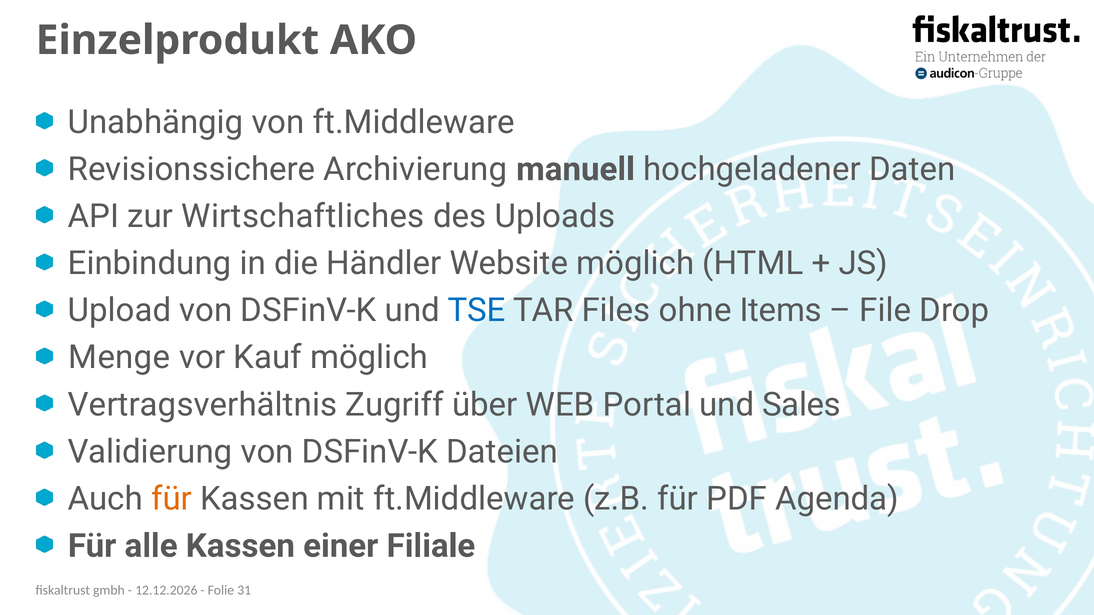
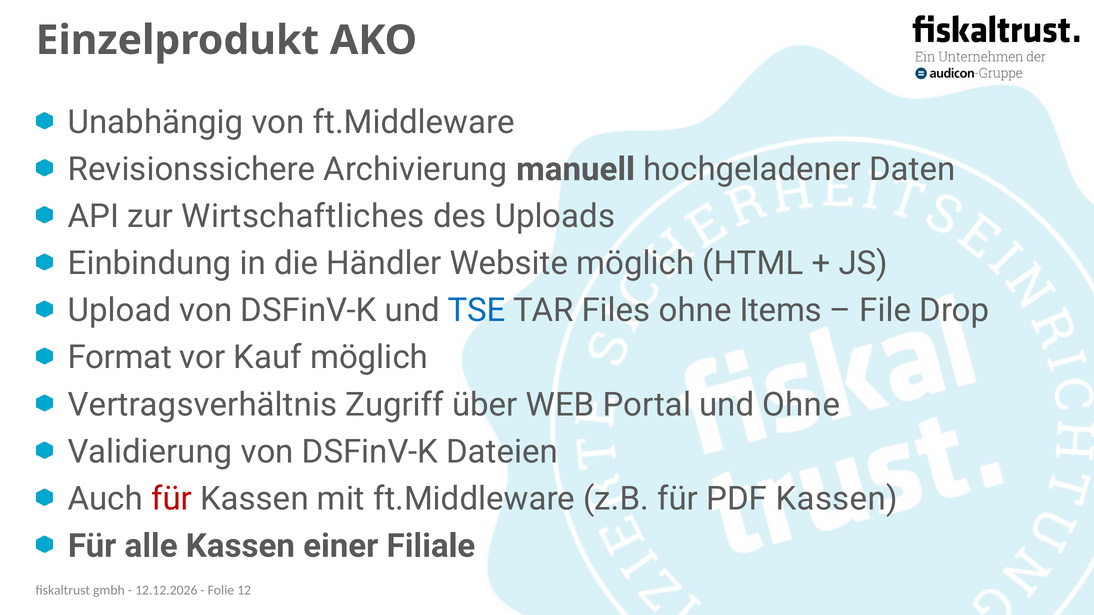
Menge: Menge -> Format (120, 358)
und Sales: Sales -> Ohne (801, 405)
für colour: orange -> red (172, 499)
PDF Agenda: Agenda -> Kassen (837, 499)
31: 31 -> 12 (244, 591)
